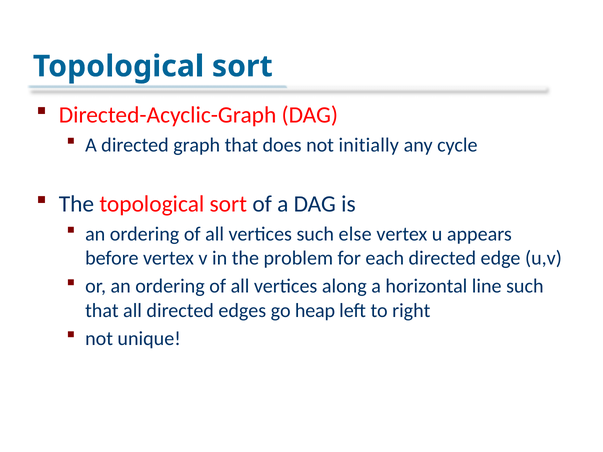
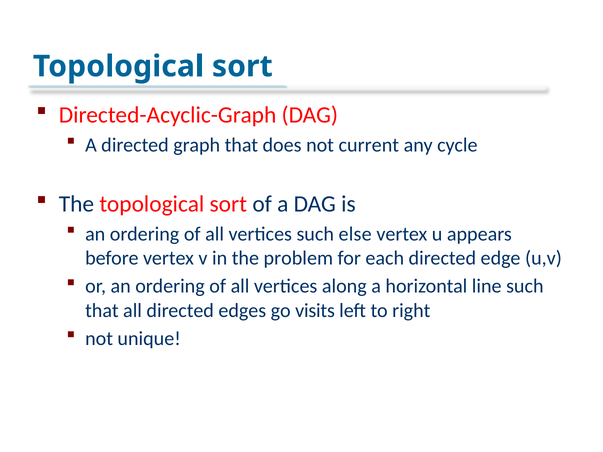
initially: initially -> current (369, 145)
heap: heap -> visits (315, 311)
